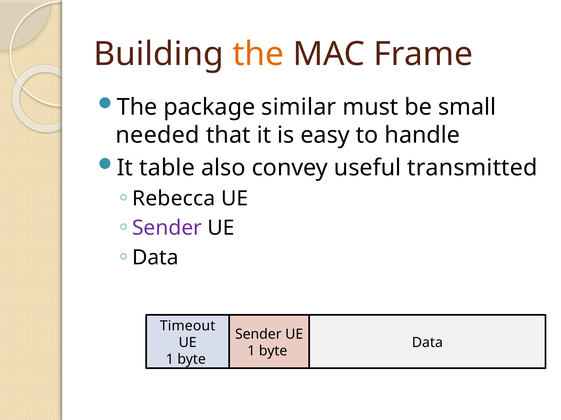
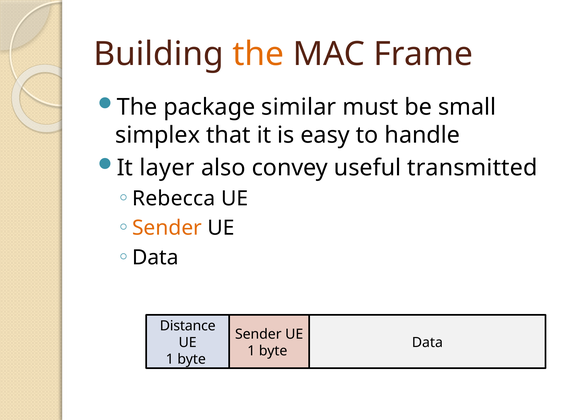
needed: needed -> simplex (158, 135)
table: table -> layer (167, 168)
Sender colour: purple -> orange (167, 228)
Timeout: Timeout -> Distance (188, 326)
